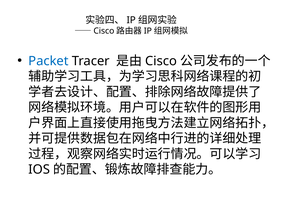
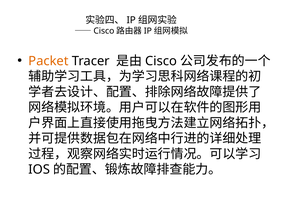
Packet colour: blue -> orange (48, 61)
